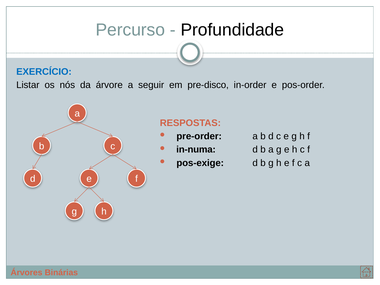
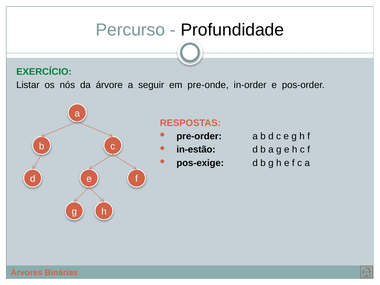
EXERCÍCIO colour: blue -> green (44, 72)
pre-disco: pre-disco -> pre-onde (208, 85)
in-numa: in-numa -> in-estão (196, 150)
